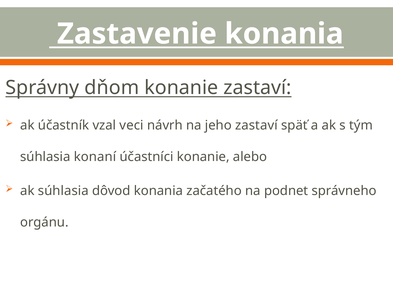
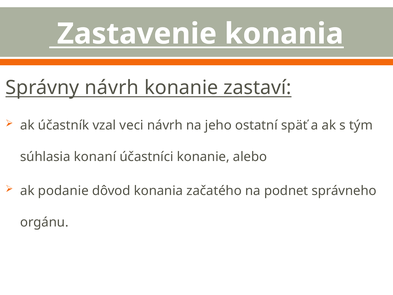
Správny dňom: dňom -> návrh (112, 88)
jeho zastaví: zastaví -> ostatní (256, 125)
ak súhlasia: súhlasia -> podanie (63, 191)
